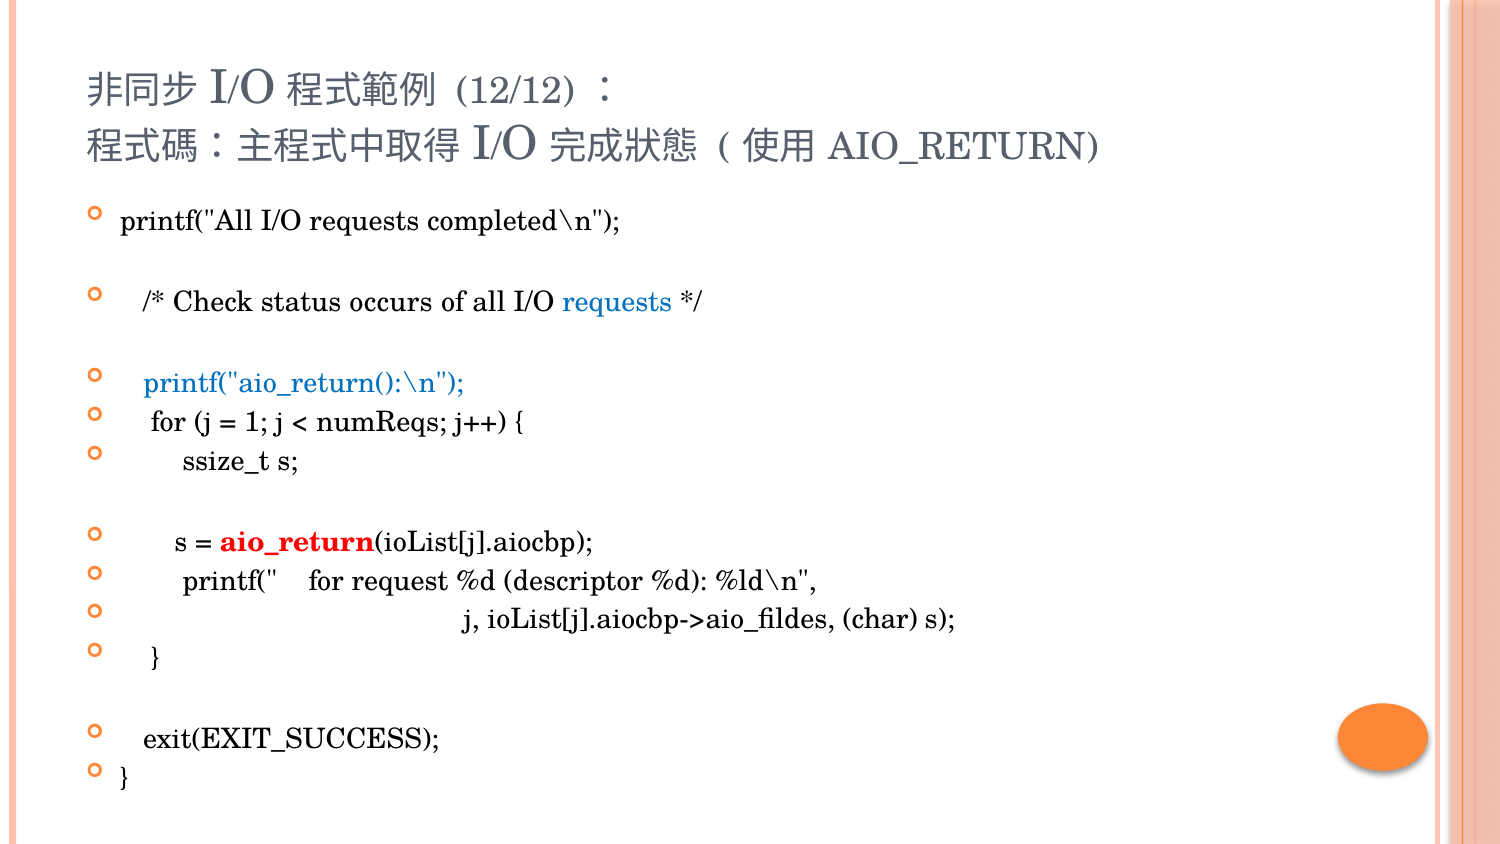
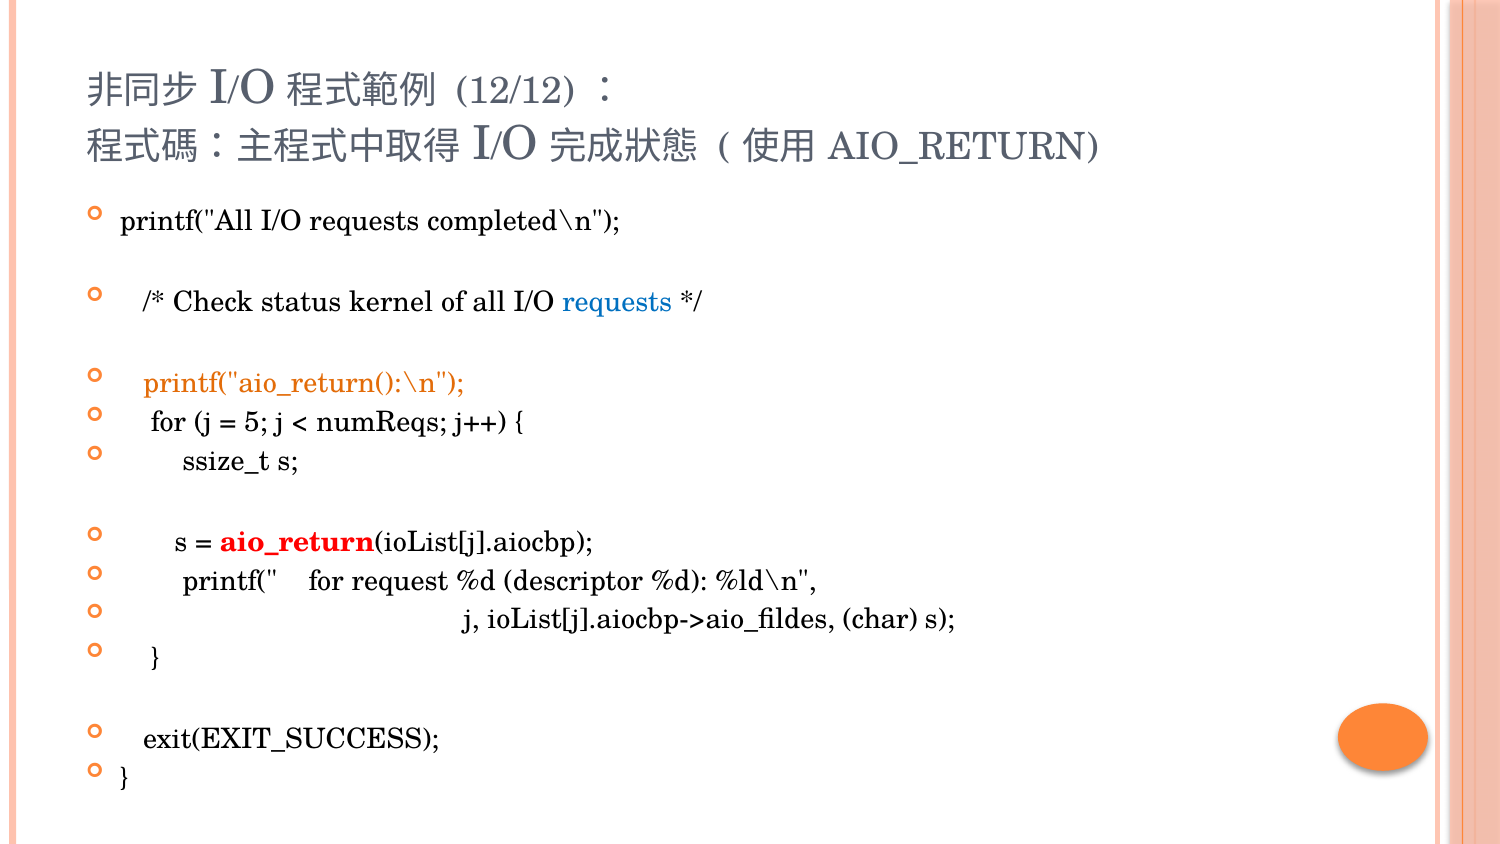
occurs: occurs -> kernel (391, 302)
printf("aio_return():\n colour: blue -> orange (304, 383)
1: 1 -> 5 (256, 422)
